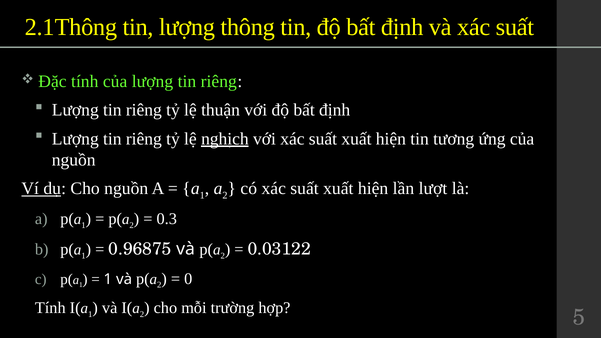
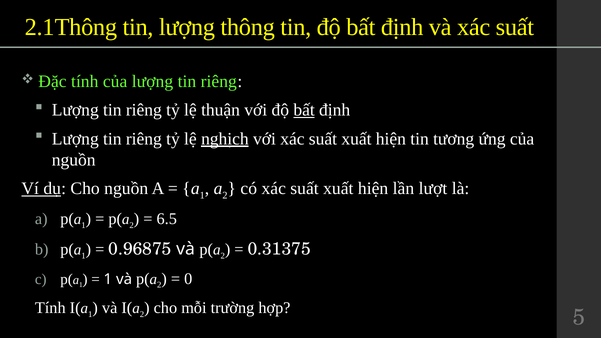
bất underline: none -> present (304, 110)
0.3: 0.3 -> 6.5 (167, 219)
0.03122: 0.03122 -> 0.31375 (279, 249)
